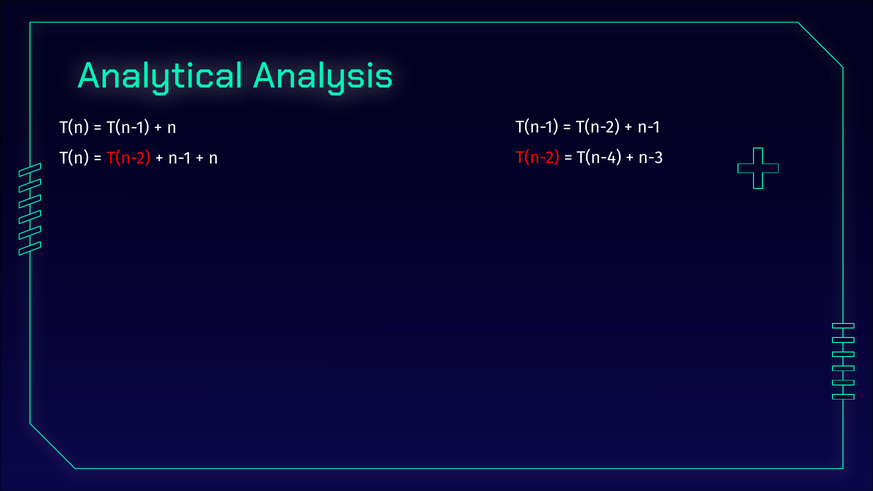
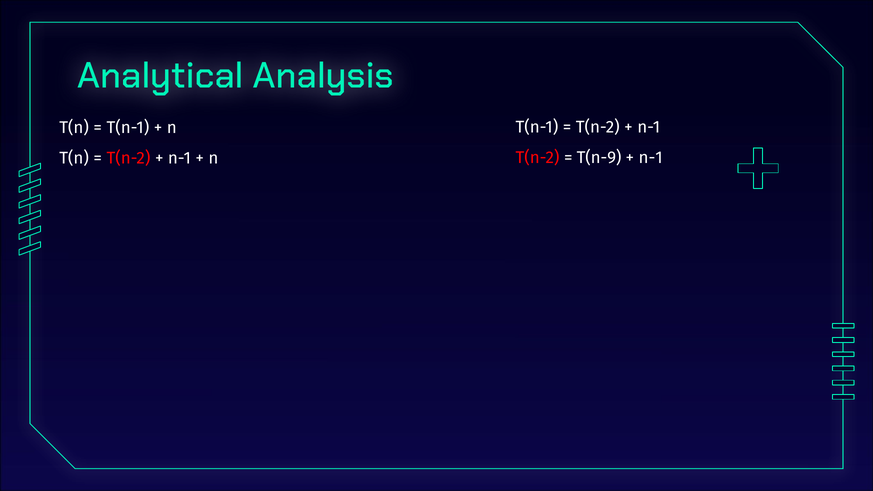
T(n-4: T(n-4 -> T(n-9 (599, 158)
n-3: n-3 -> n-1 (651, 158)
